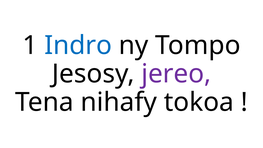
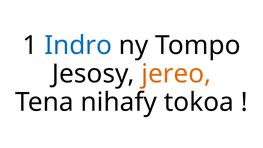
jereo colour: purple -> orange (176, 74)
